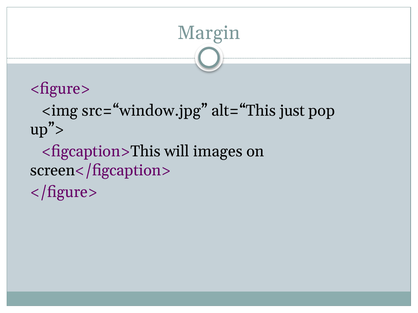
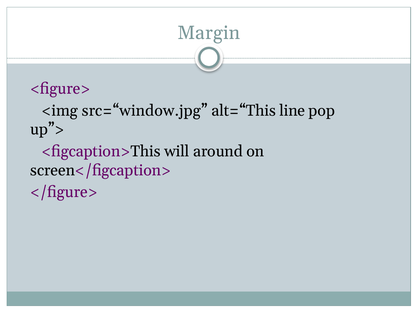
just: just -> line (292, 111)
images: images -> around (218, 152)
